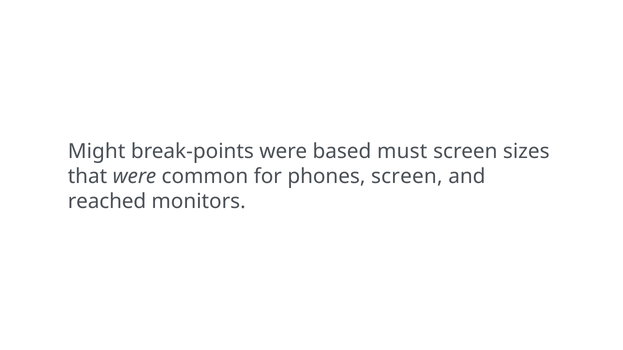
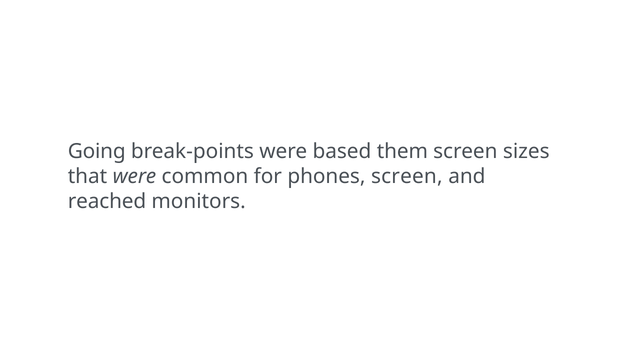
Might: Might -> Going (97, 152)
must: must -> them (402, 152)
